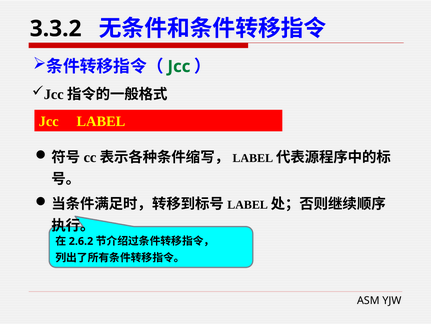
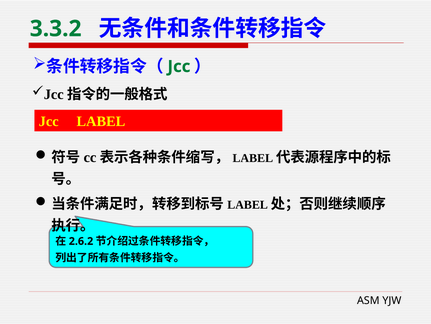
3.3.2 colour: black -> green (56, 29)
